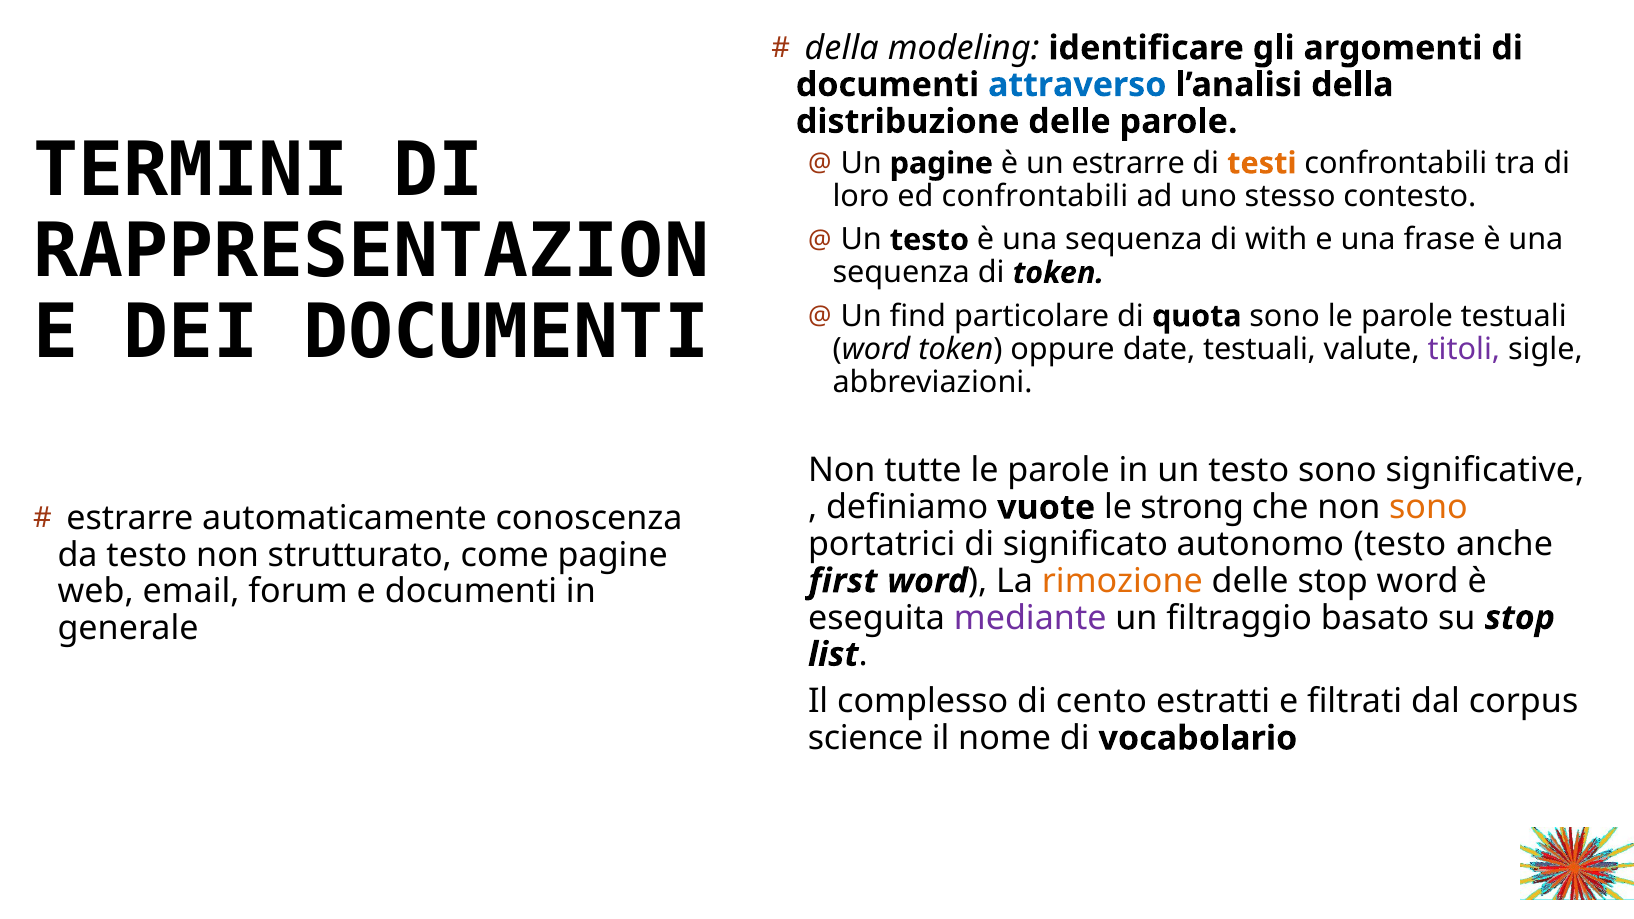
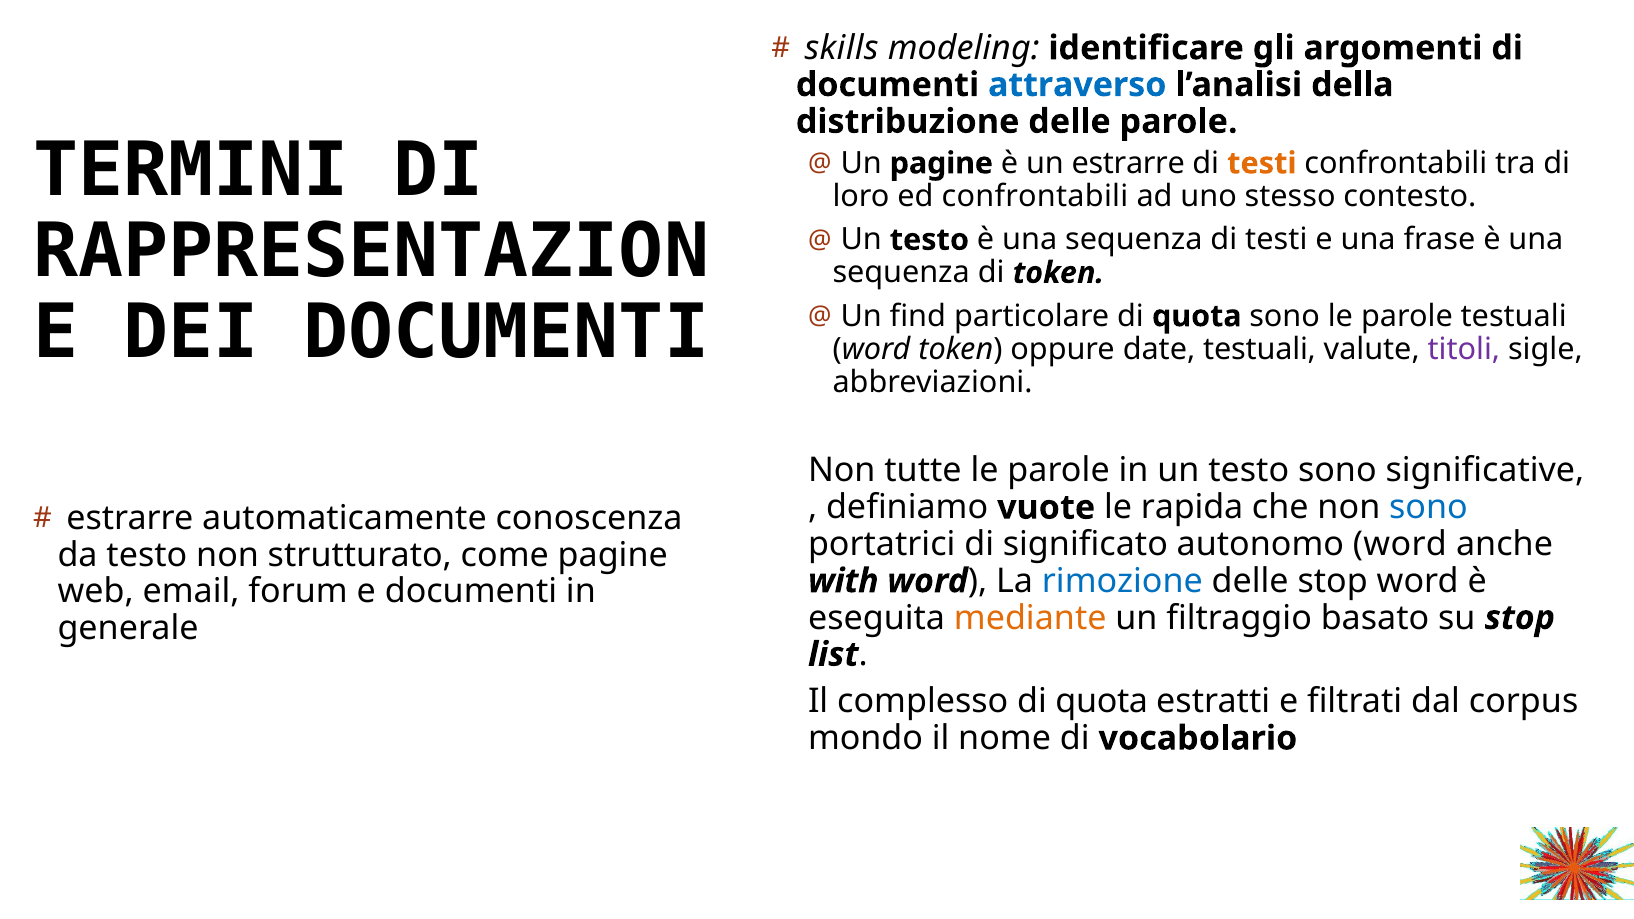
della: della -> skills (842, 48)
sequenza di with: with -> testi (1276, 240)
strong: strong -> rapida (1192, 508)
sono colour: orange -> blue (1428, 508)
autonomo testo: testo -> word (1400, 544)
first: first -> with (843, 581)
rimozione colour: orange -> blue (1122, 581)
mediante colour: purple -> orange (1030, 618)
complesso di cento: cento -> quota (1102, 702)
science: science -> mondo (865, 738)
